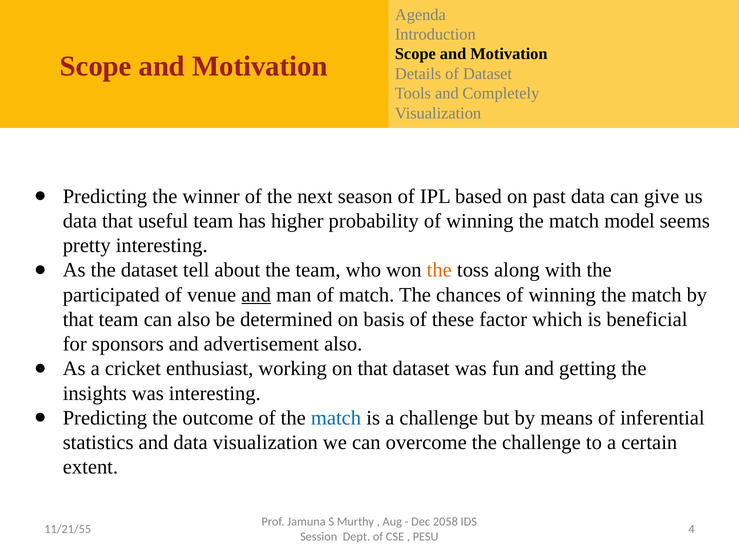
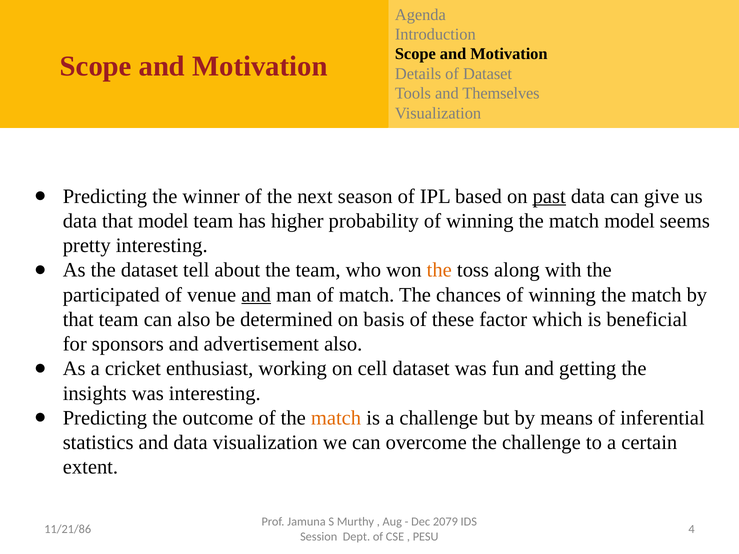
Completely: Completely -> Themselves (501, 93)
past underline: none -> present (549, 196)
that useful: useful -> model (163, 221)
on that: that -> cell (373, 369)
match colour: blue -> orange (336, 418)
2058: 2058 -> 2079 (445, 522)
11/21/55: 11/21/55 -> 11/21/86 (68, 529)
